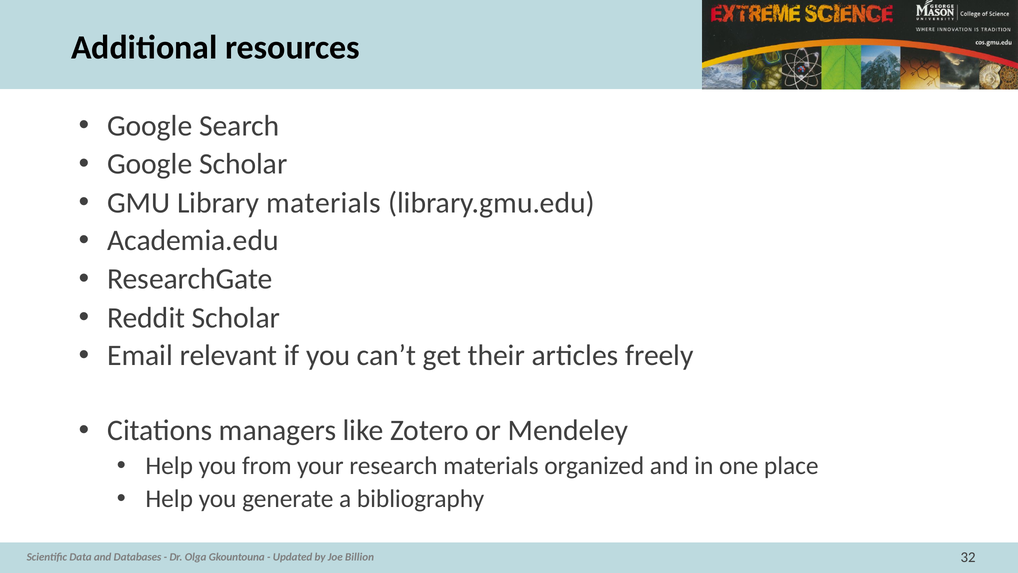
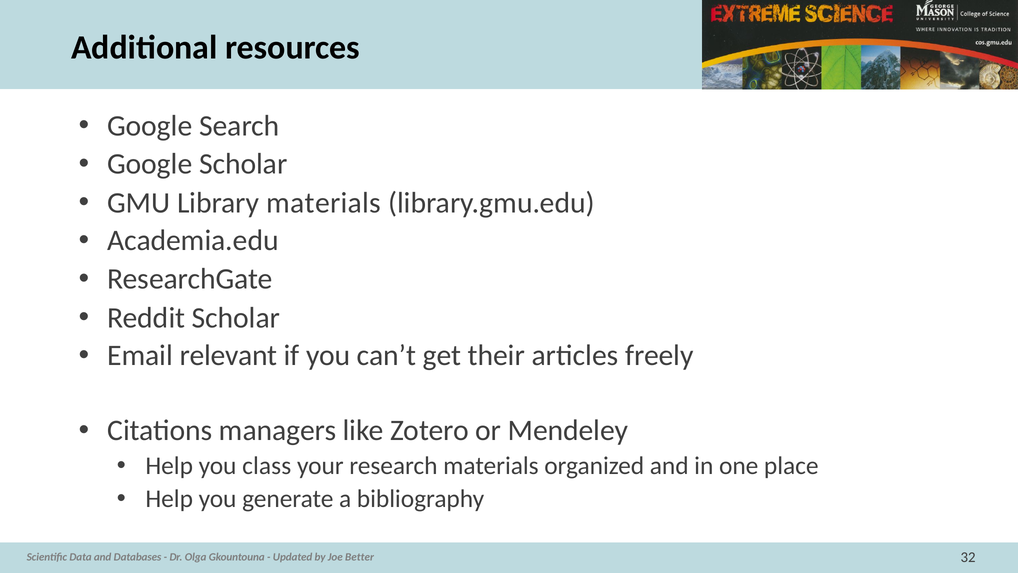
from: from -> class (267, 466)
Billion: Billion -> Better (360, 557)
